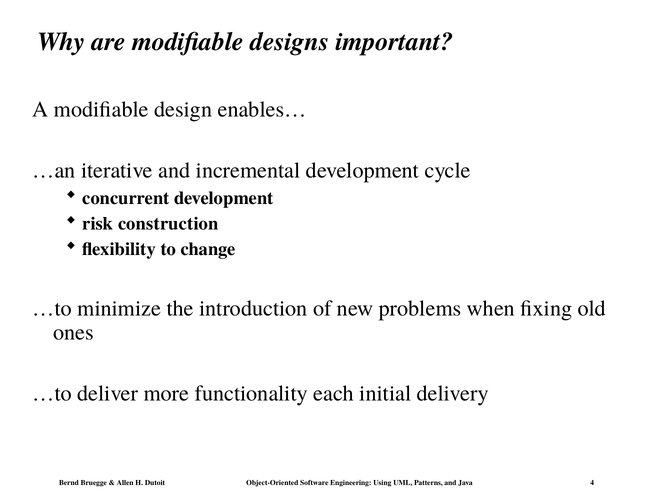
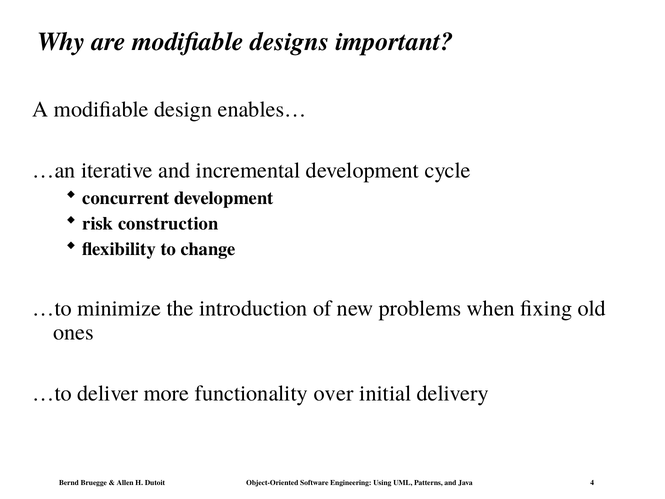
each: each -> over (334, 393)
